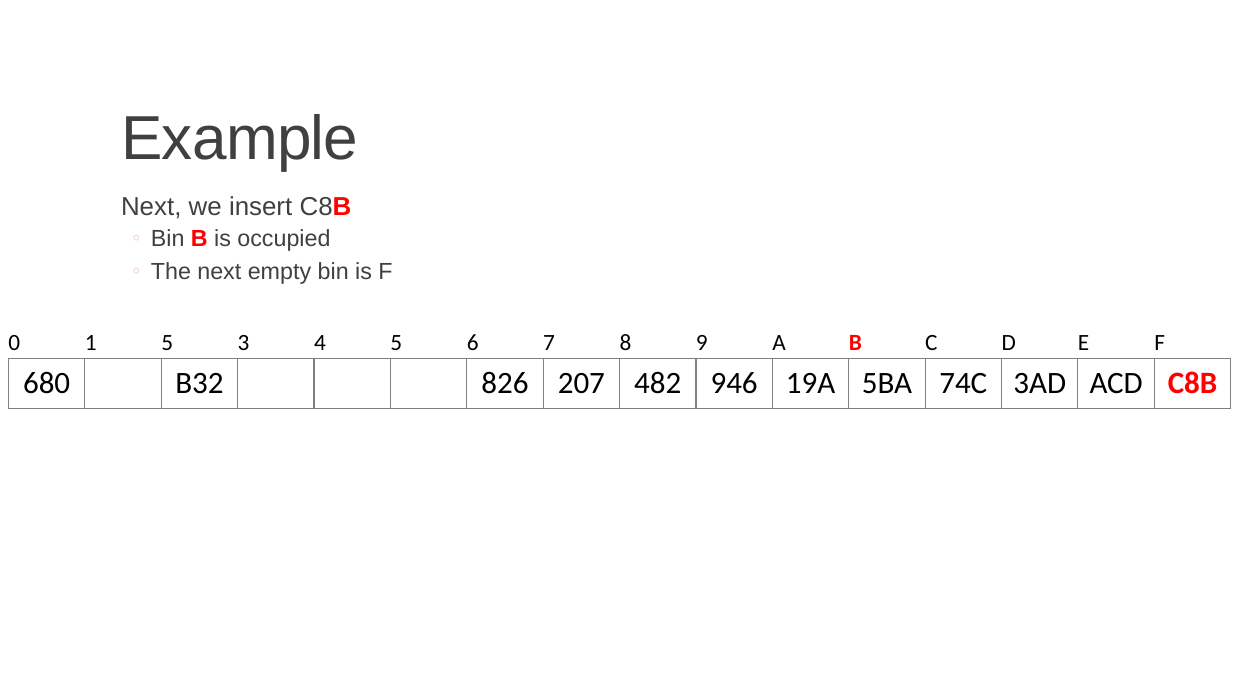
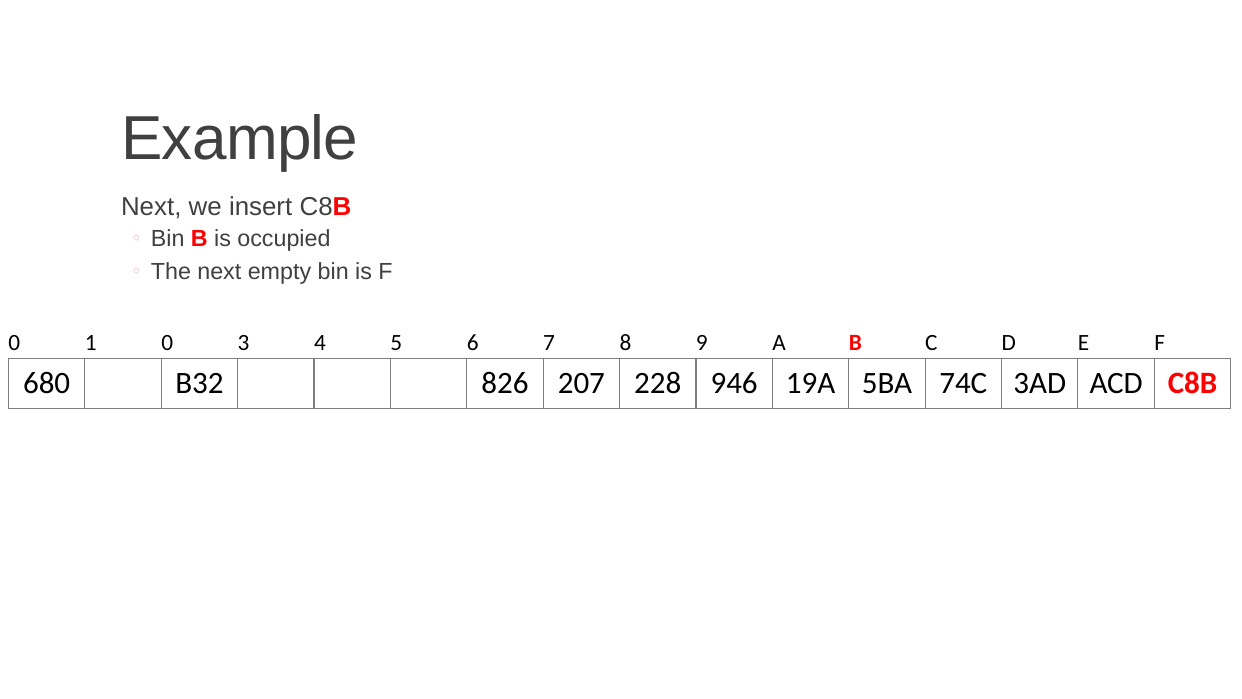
1 5: 5 -> 0 (167, 343)
482: 482 -> 228 (658, 383)
